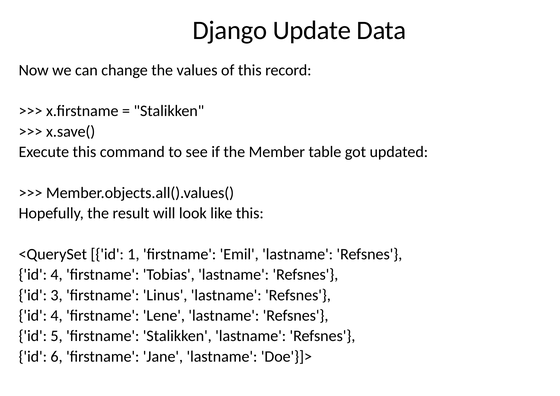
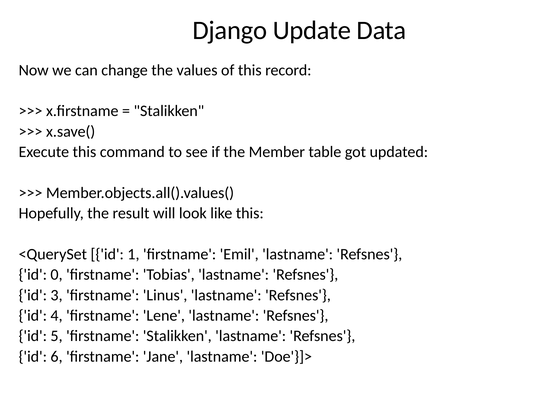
4: 4 -> 0 (57, 275)
